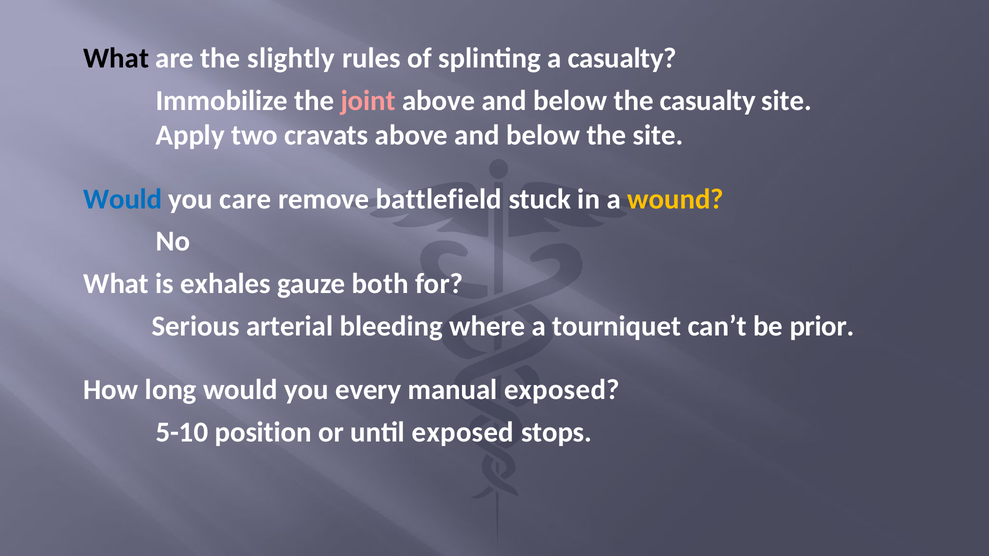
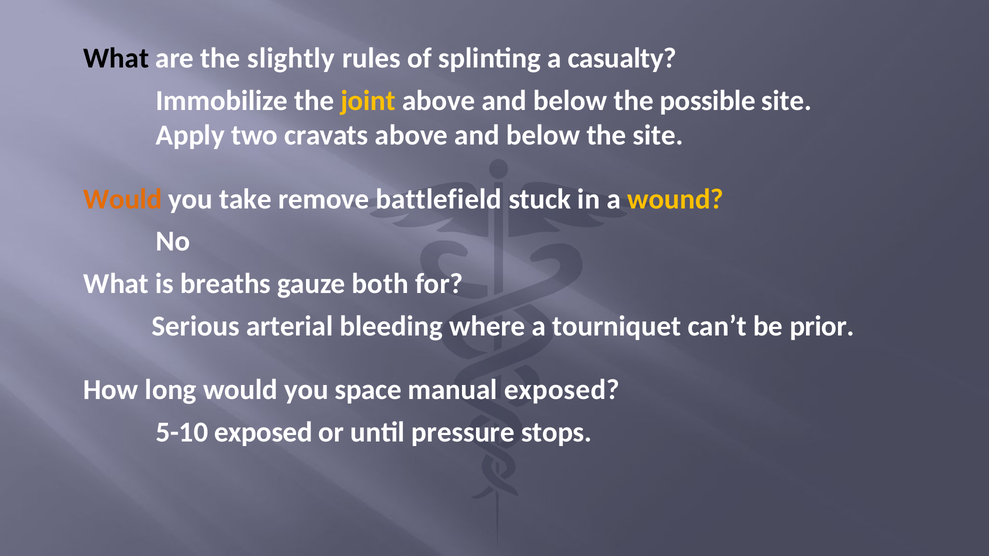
joint colour: pink -> yellow (368, 101)
the casualty: casualty -> possible (708, 101)
Would colour: blue -> orange (123, 199)
care: care -> take (245, 199)
exhales: exhales -> breaths (226, 284)
every: every -> space (368, 390)
5-10 position: position -> exposed (263, 433)
until exposed: exposed -> pressure (463, 433)
